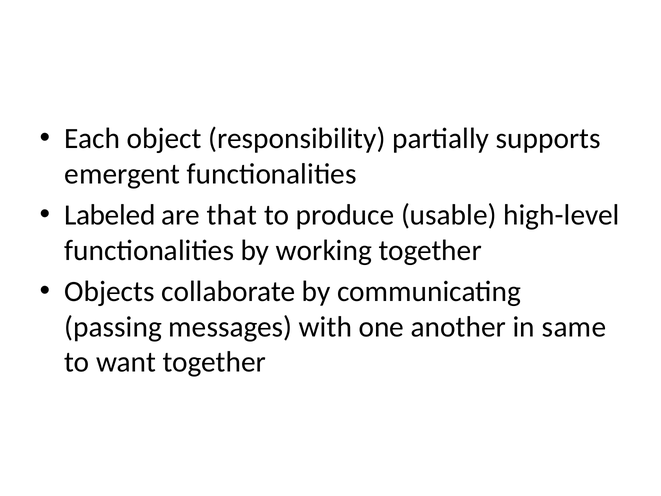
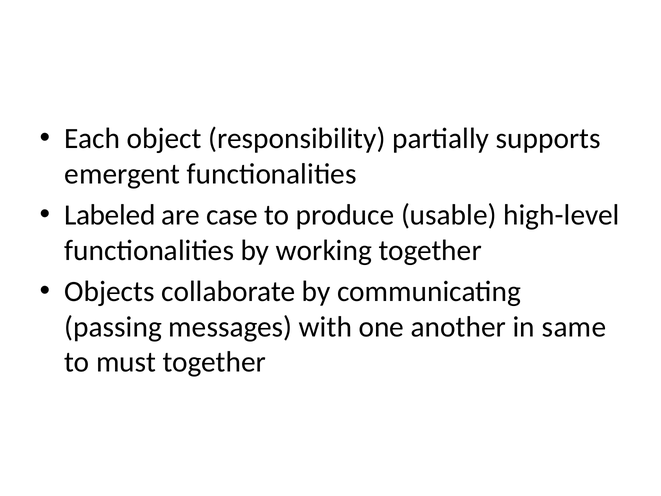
that: that -> case (232, 215)
want: want -> must (126, 362)
